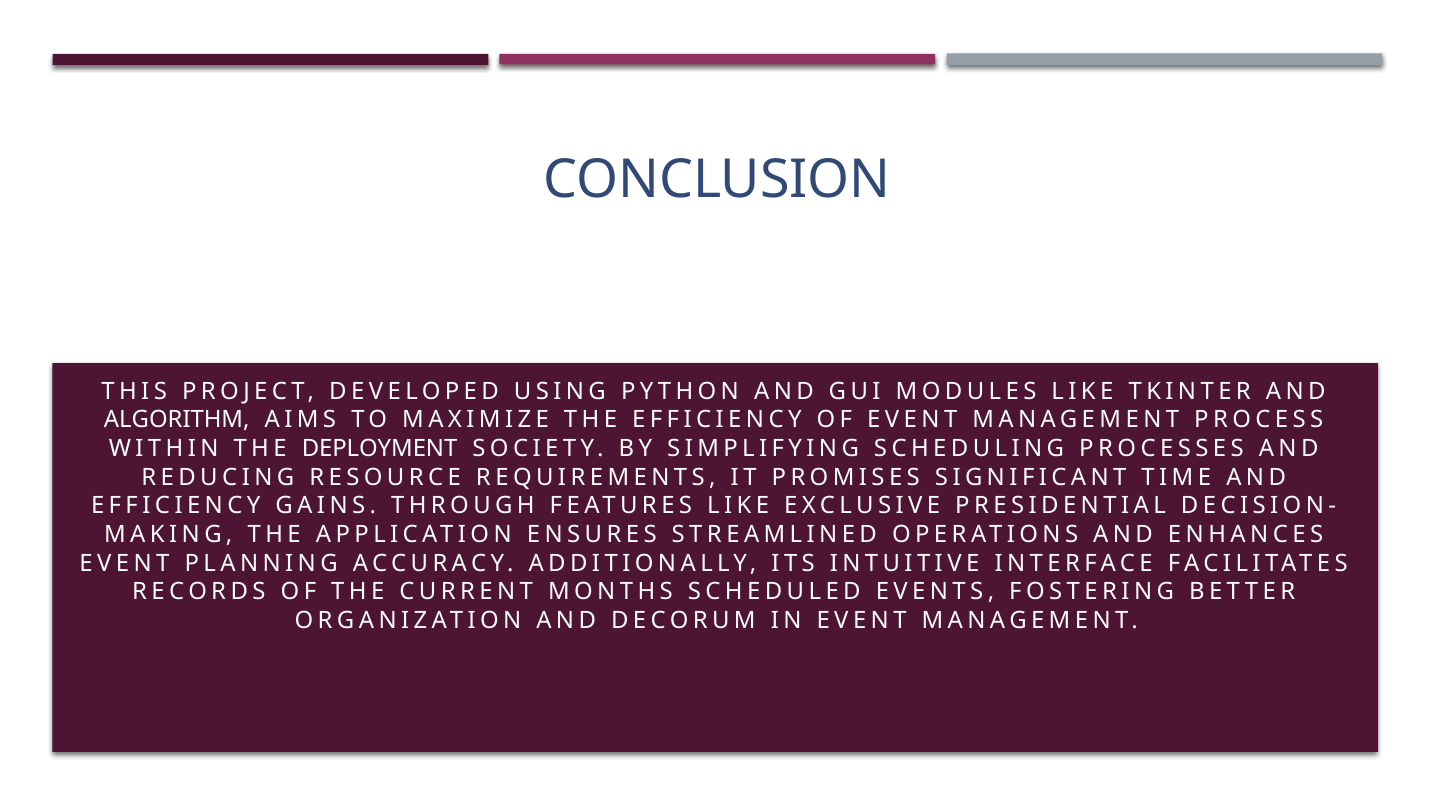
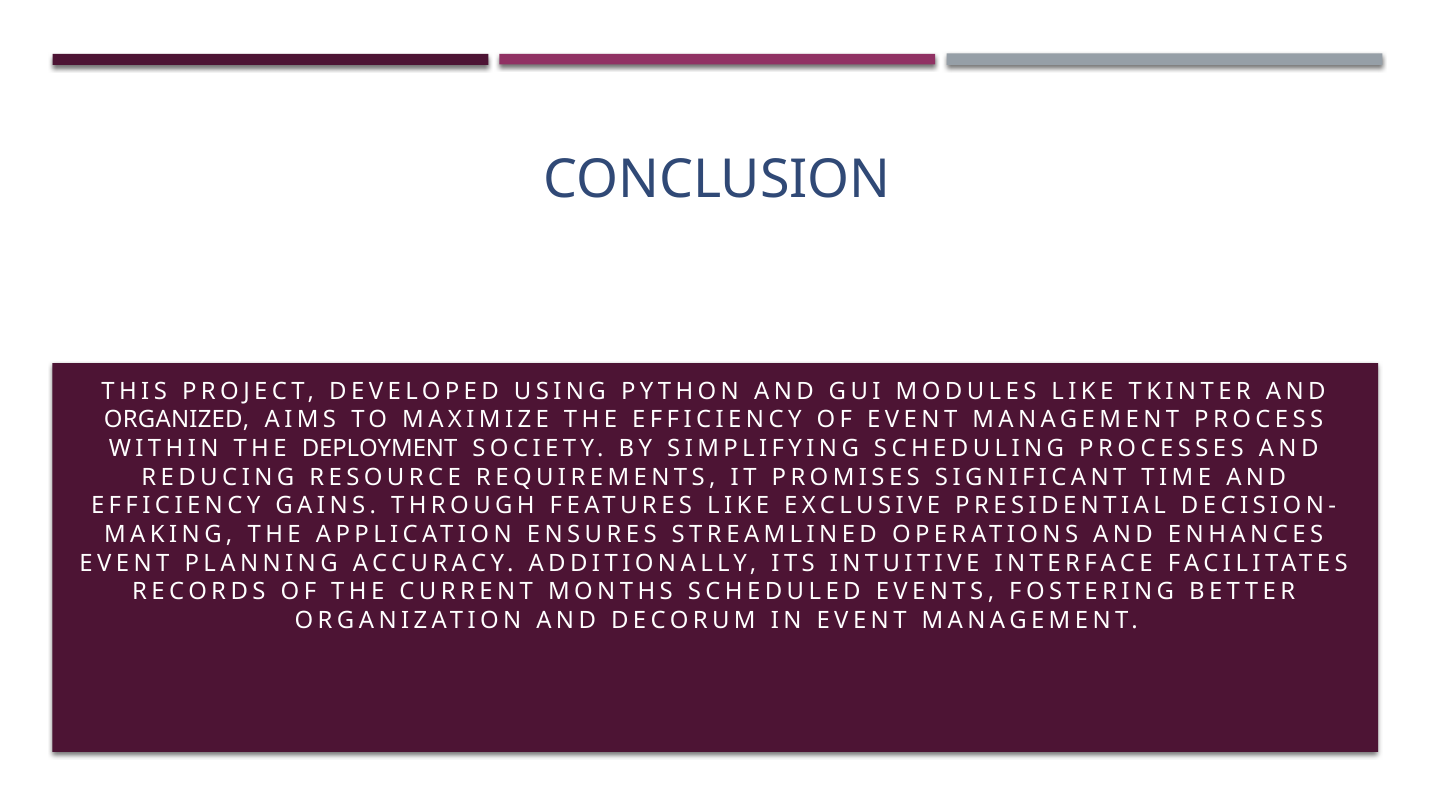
ALGORITHM: ALGORITHM -> ORGANIZED (177, 420)
